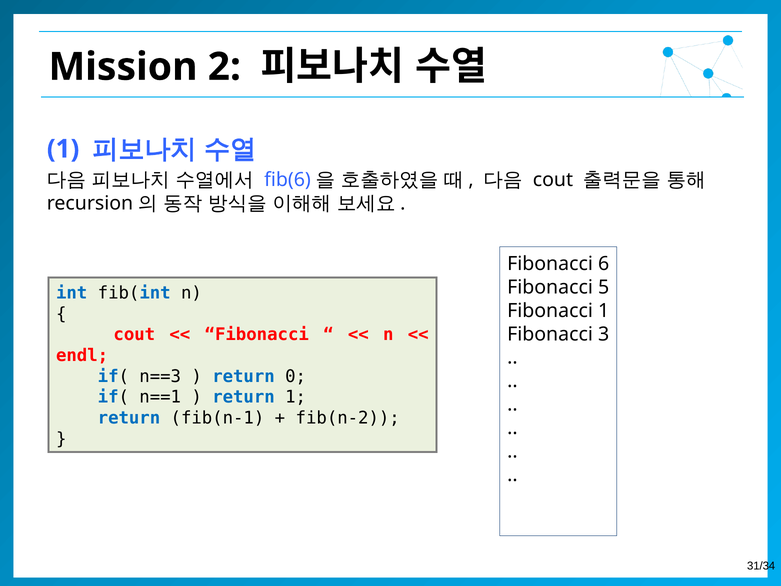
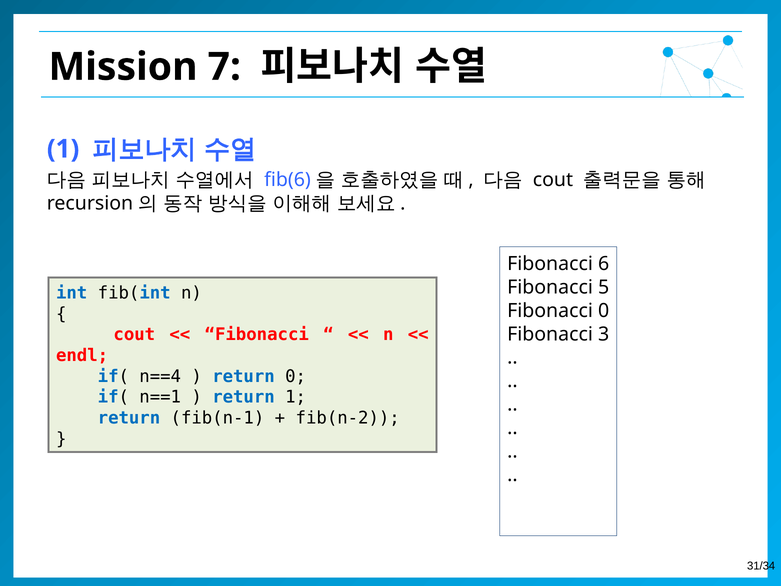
2: 2 -> 7 (224, 67)
Fibonacci 1: 1 -> 0 (604, 311)
n==3: n==3 -> n==4 (160, 376)
